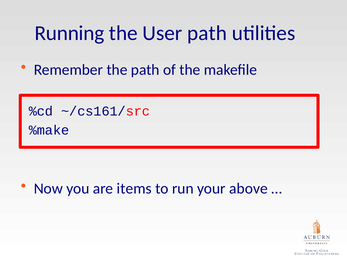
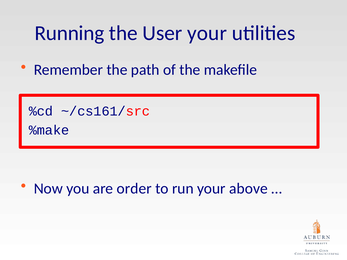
User path: path -> your (207, 33)
items: items -> order (134, 189)
